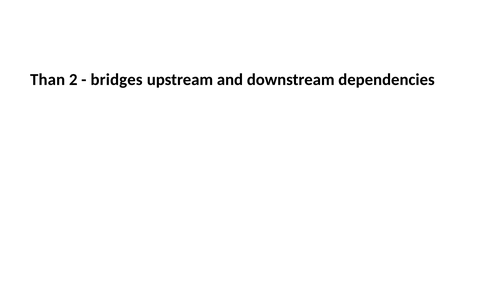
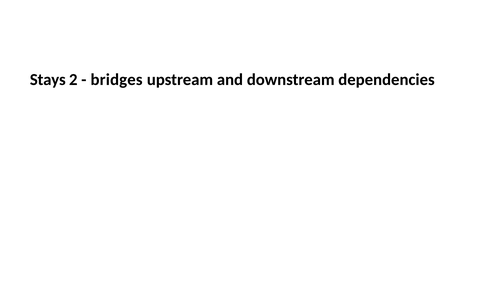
Than: Than -> Stays (48, 80)
